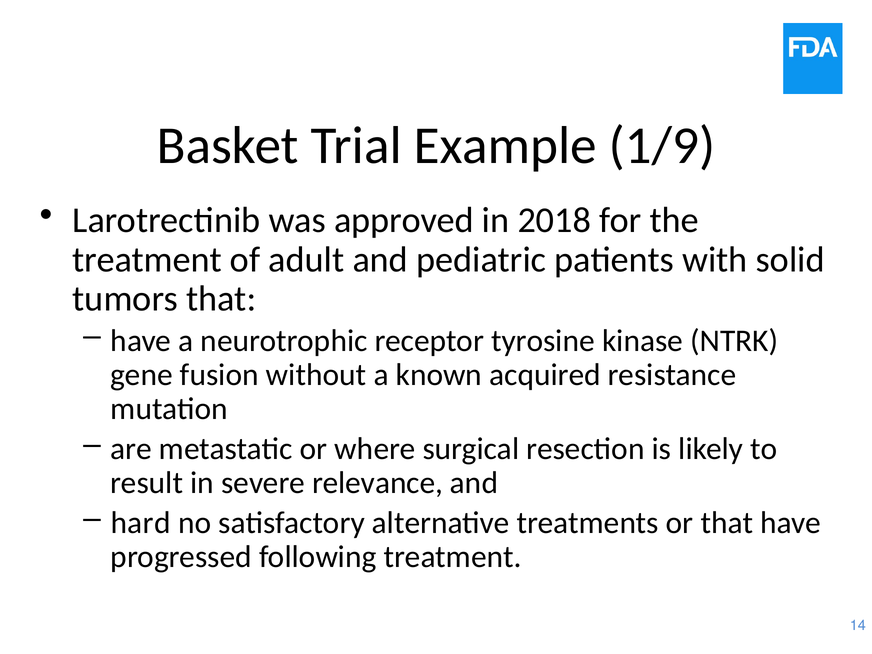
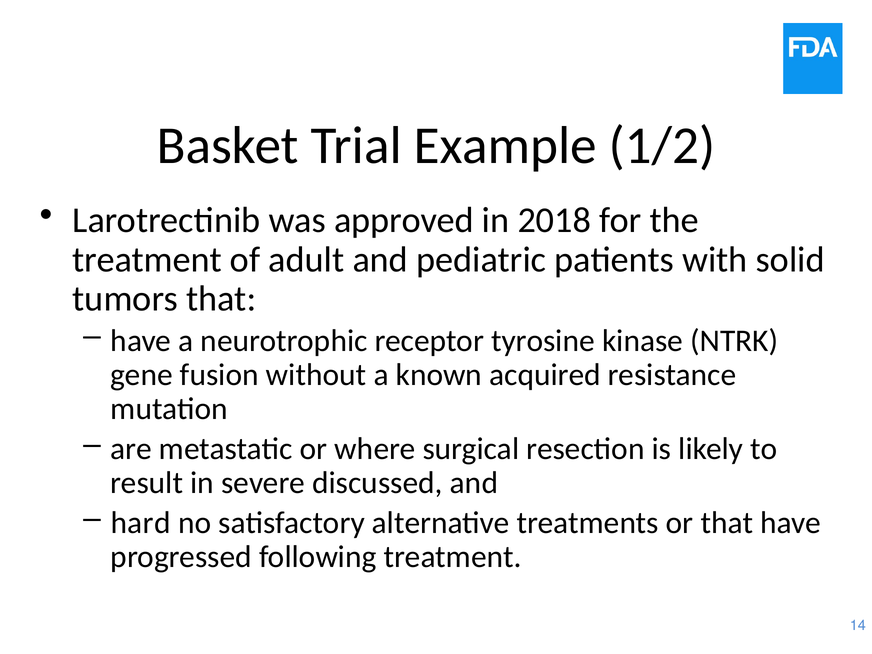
1/9: 1/9 -> 1/2 (662, 145)
relevance: relevance -> discussed (377, 483)
